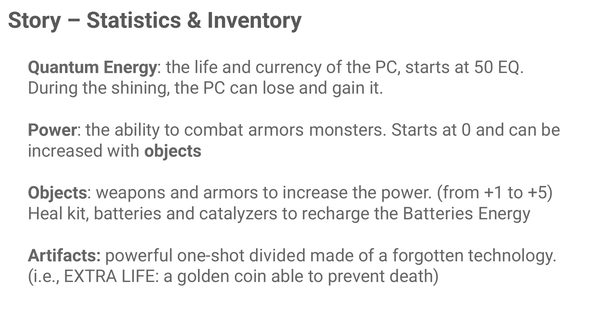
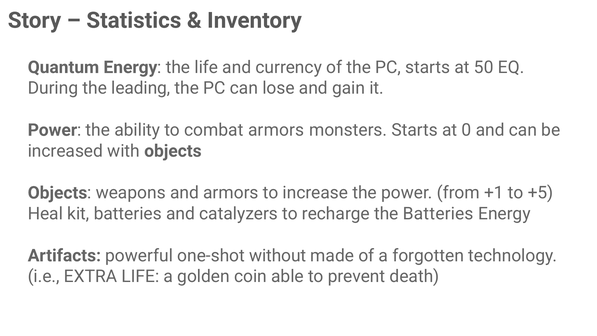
shining: shining -> leading (141, 88)
divided: divided -> without (278, 255)
